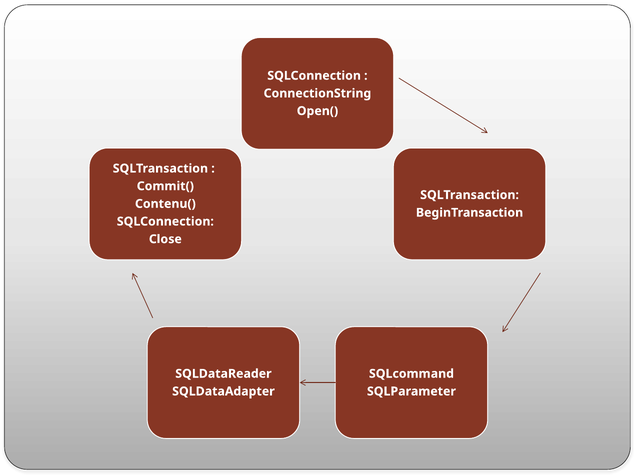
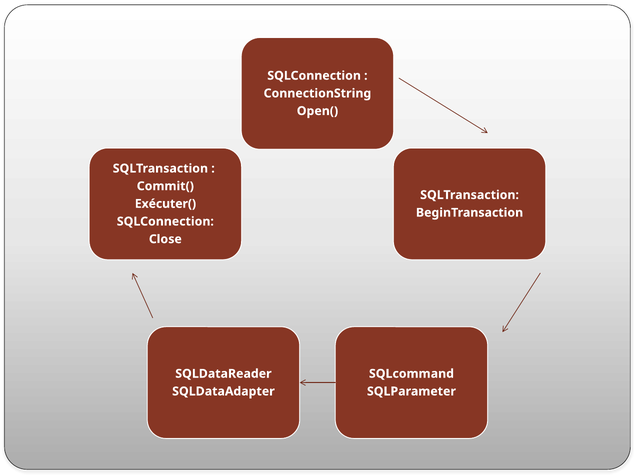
Contenu(: Contenu( -> Exécuter( (165, 204)
